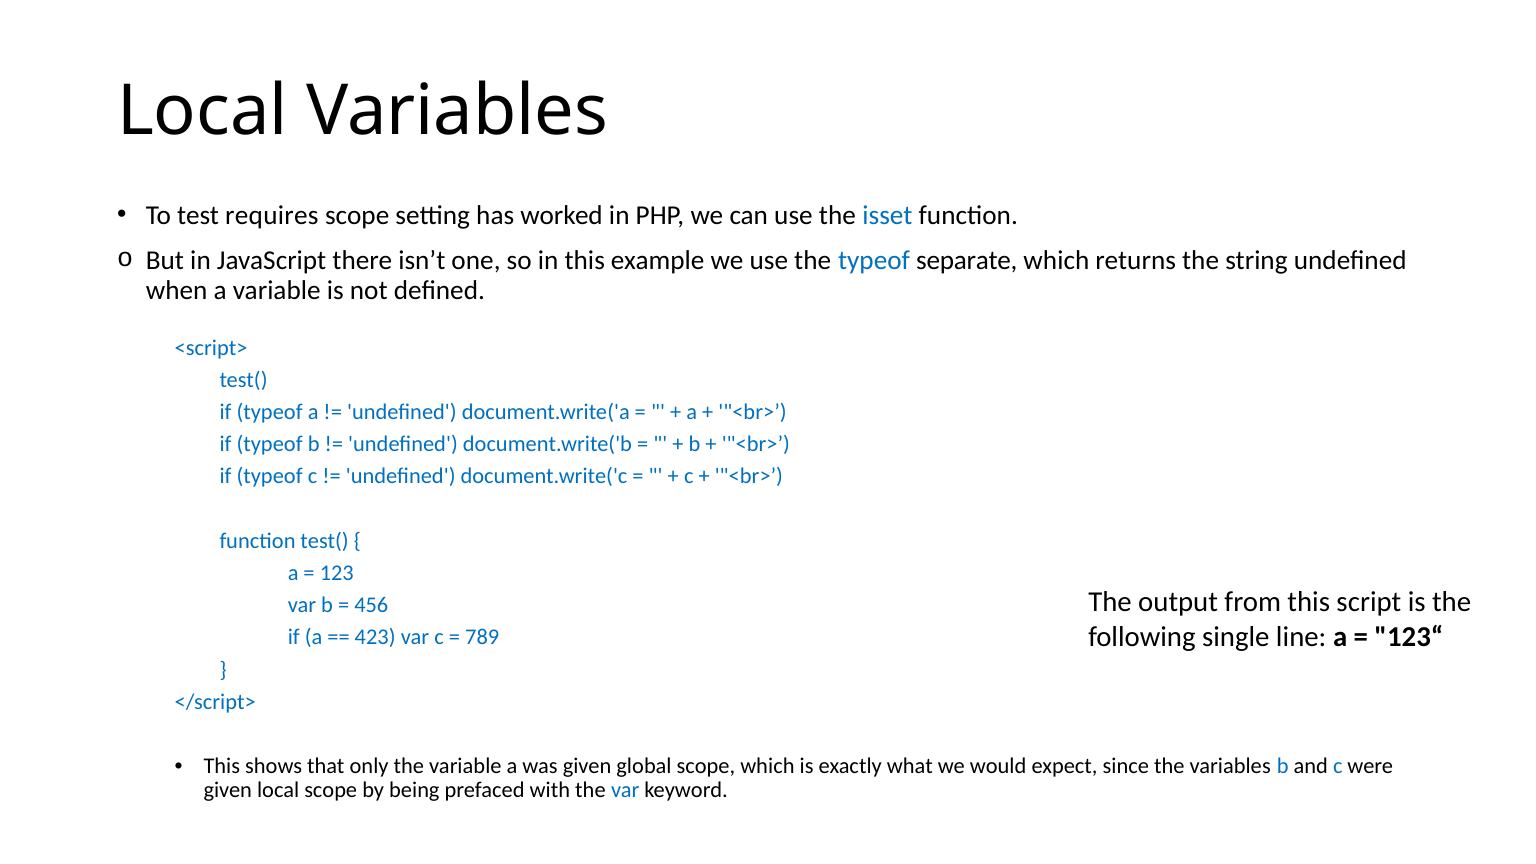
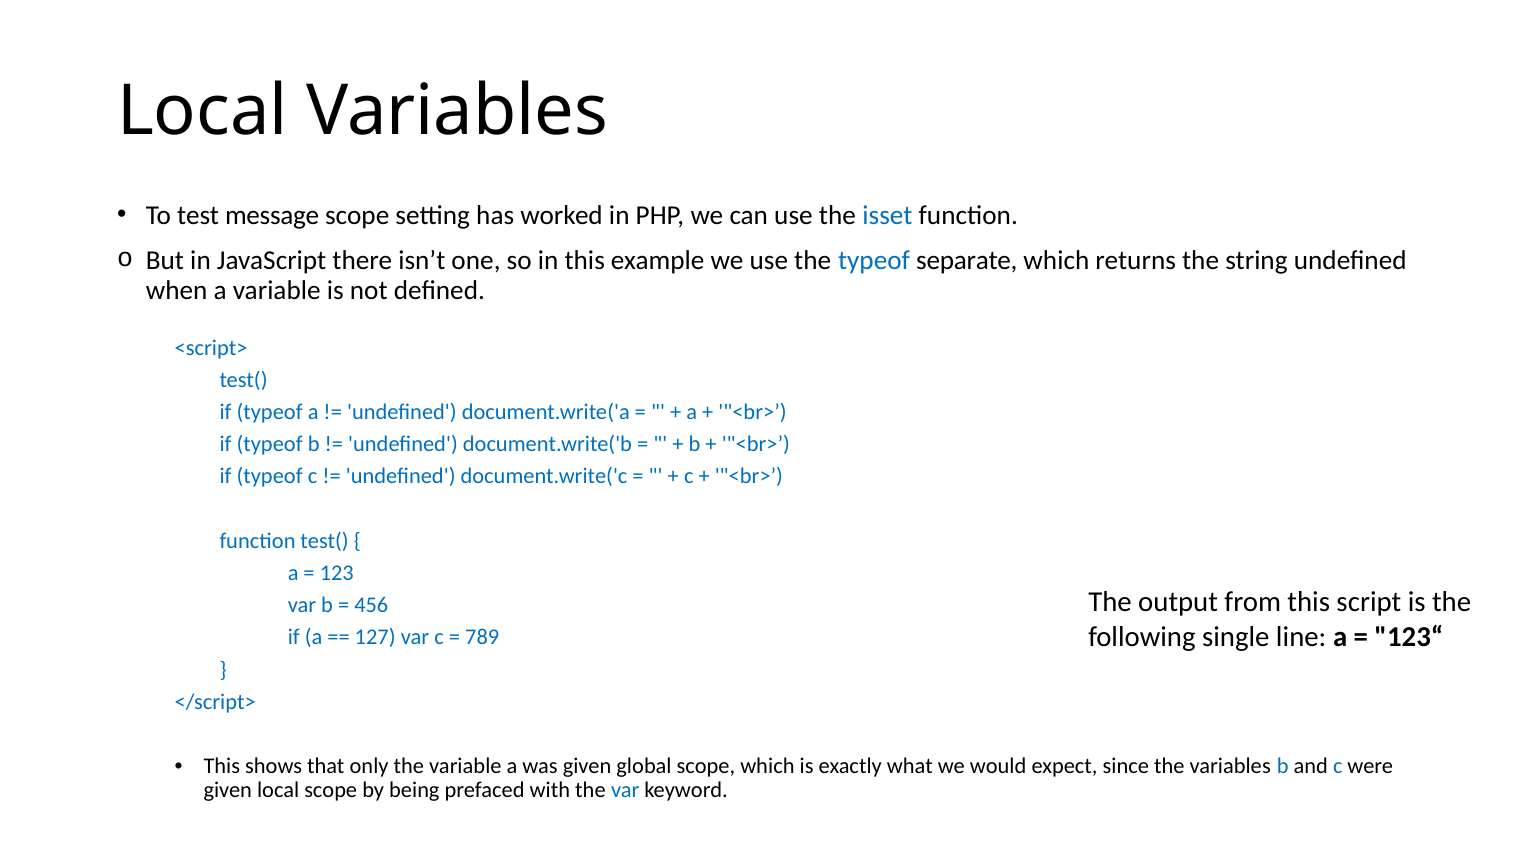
requires: requires -> message (272, 215)
423: 423 -> 127 (375, 638)
